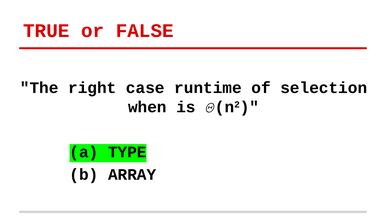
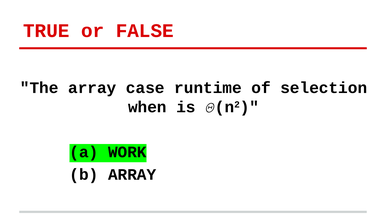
The right: right -> array (92, 88)
TYPE: TYPE -> WORK (127, 152)
